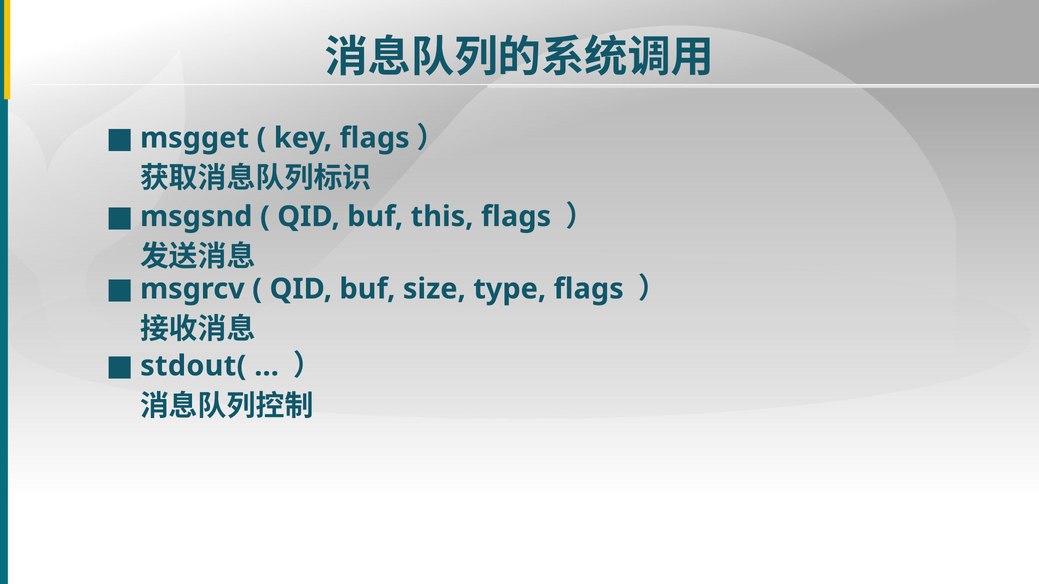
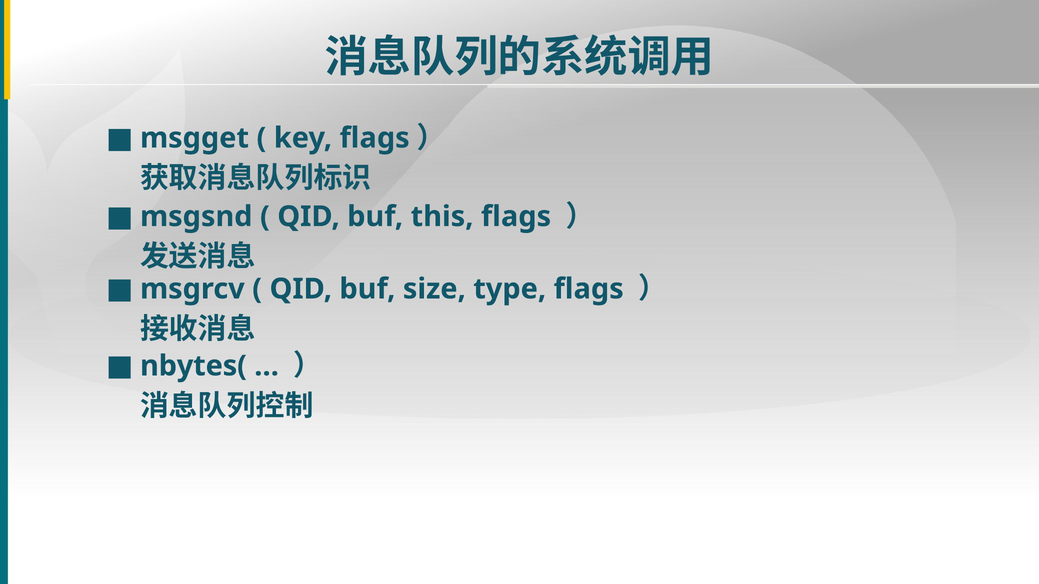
stdout(: stdout( -> nbytes( (193, 366)
